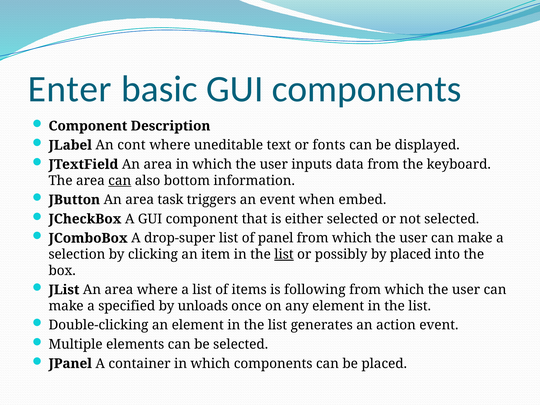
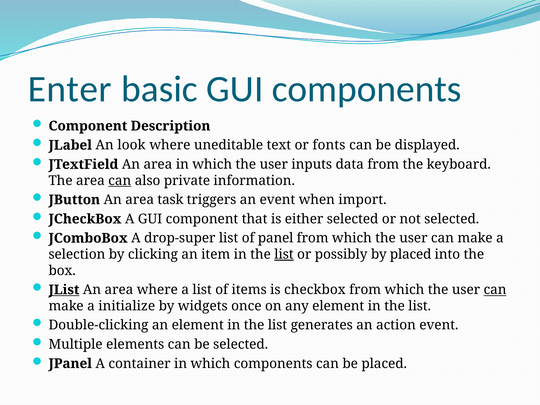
cont: cont -> look (131, 145)
bottom: bottom -> private (187, 181)
embed: embed -> import (362, 200)
JList underline: none -> present (64, 290)
following: following -> checkbox (315, 290)
can underline: none -> present (495, 290)
specified: specified -> initialize (127, 306)
unloads: unloads -> widgets (203, 306)
